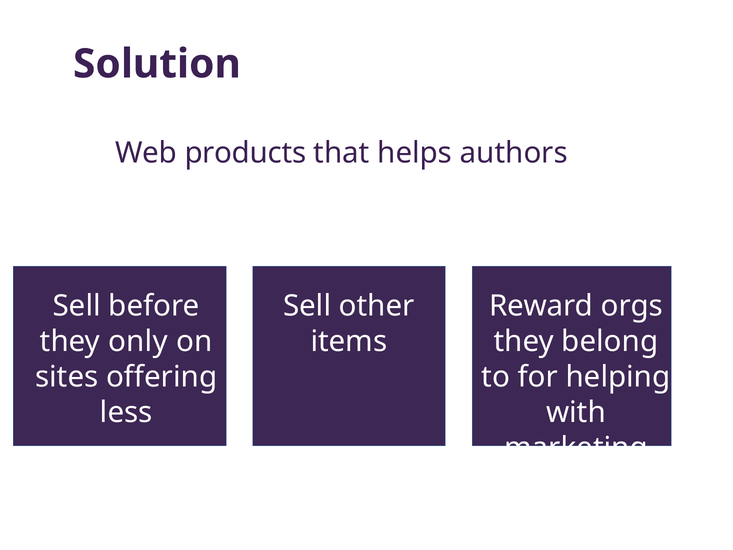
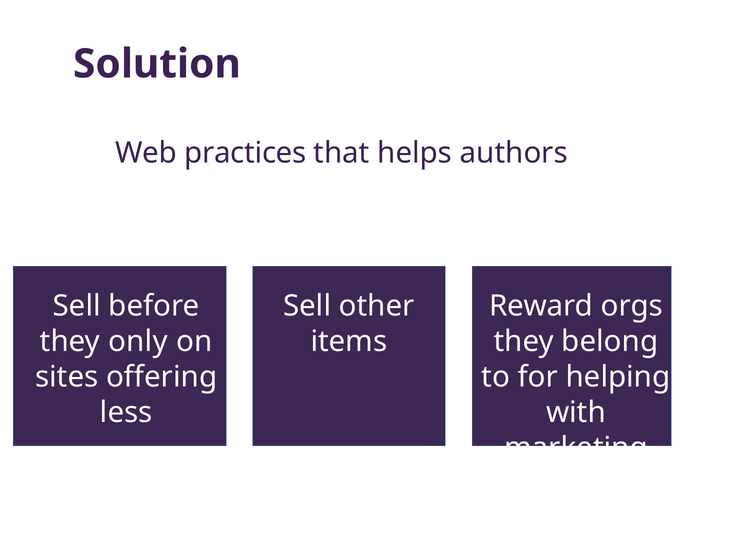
products: products -> practices (245, 153)
